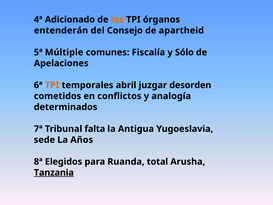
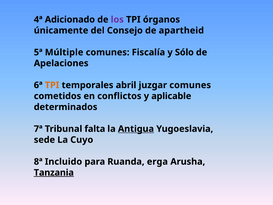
los colour: orange -> purple (117, 20)
entenderán: entenderán -> únicamente (61, 30)
juzgar desorden: desorden -> comunes (190, 85)
analogía: analogía -> aplicable (171, 96)
Antigua underline: none -> present (136, 129)
Años: Años -> Cuyo (82, 140)
Elegidos: Elegidos -> Incluido (63, 161)
total: total -> erga (157, 161)
